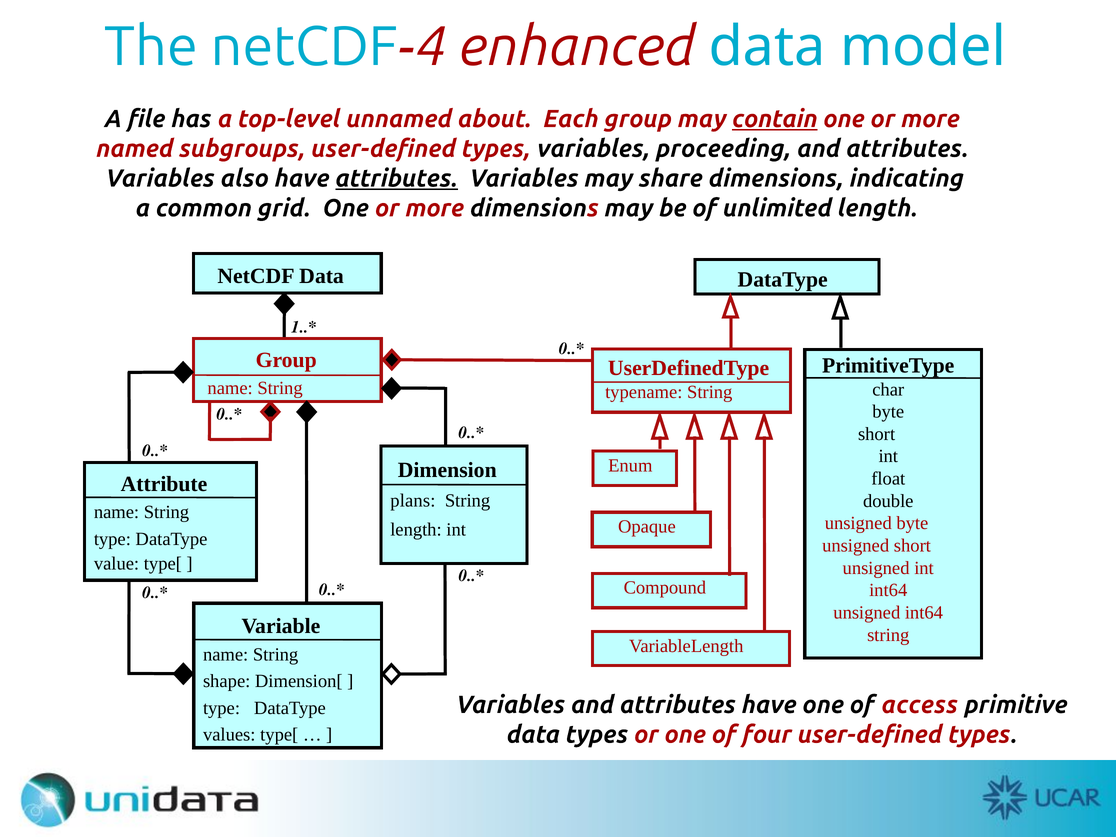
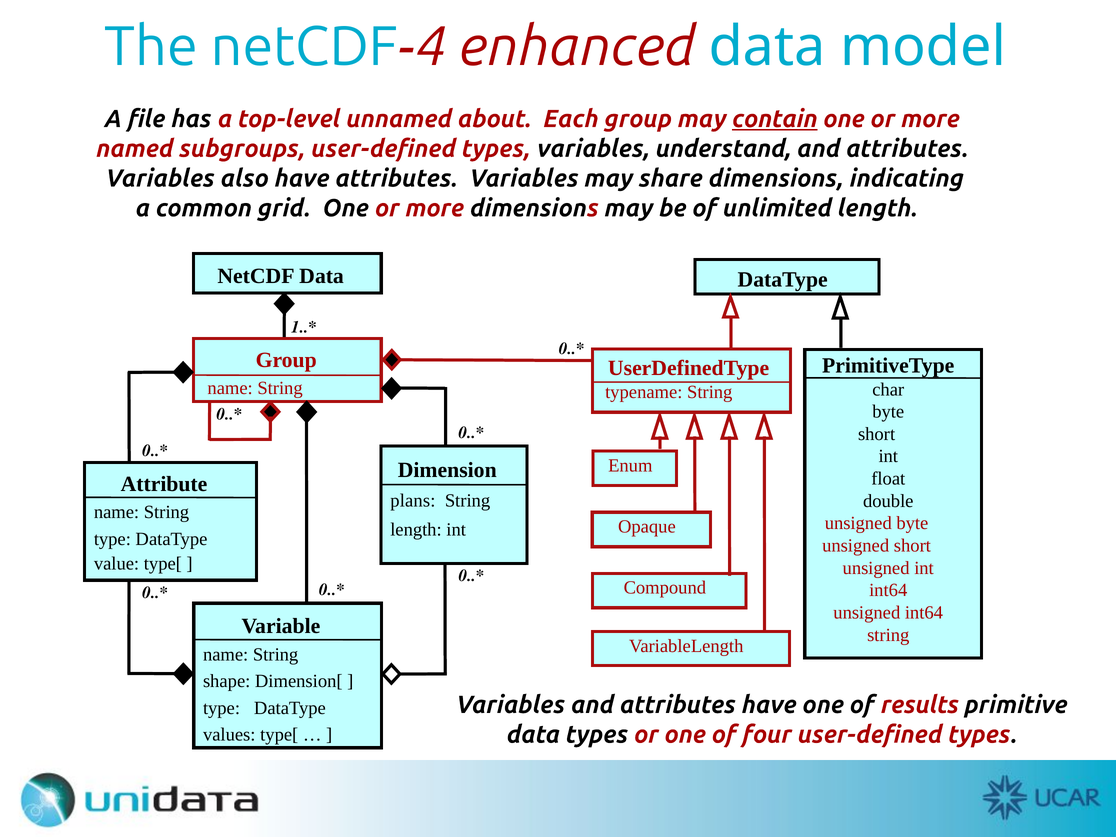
proceeding: proceeding -> understand (724, 149)
attributes underline: present -> none (397, 178)
access: access -> results (920, 705)
